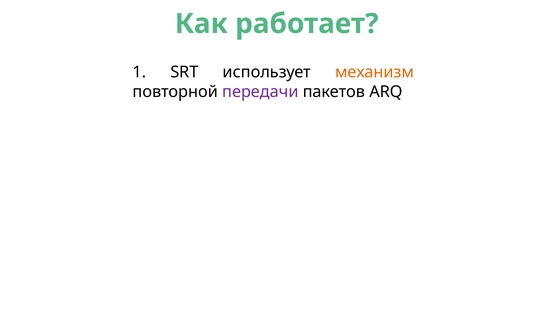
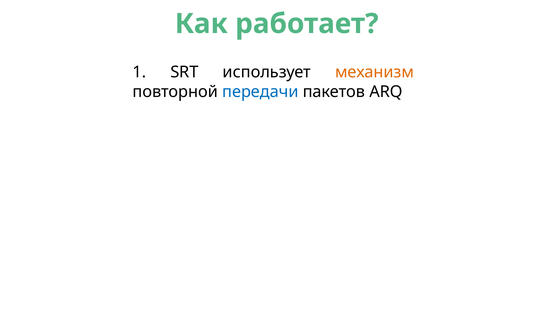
передачи colour: purple -> blue (260, 92)
